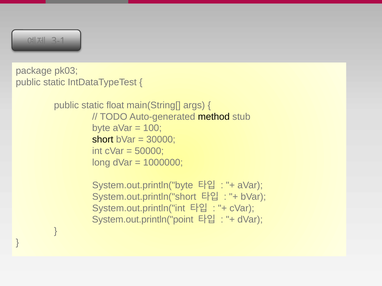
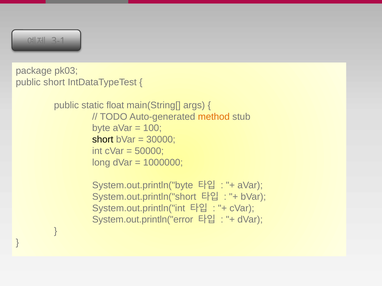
static: static -> short (54, 82)
method colour: black -> orange (214, 117)
System.out.println("point: System.out.println("point -> System.out.println("error (143, 220)
